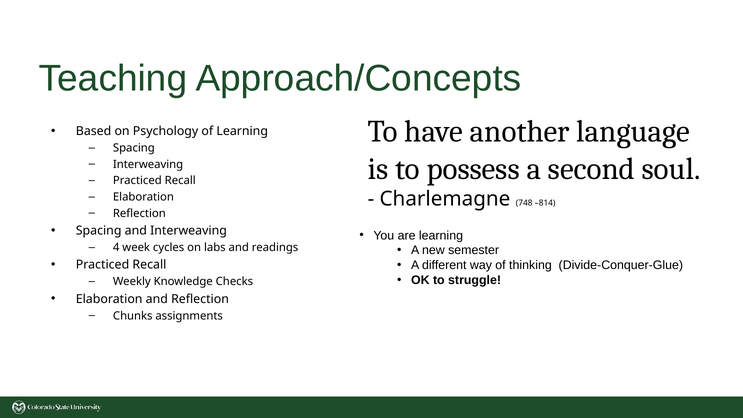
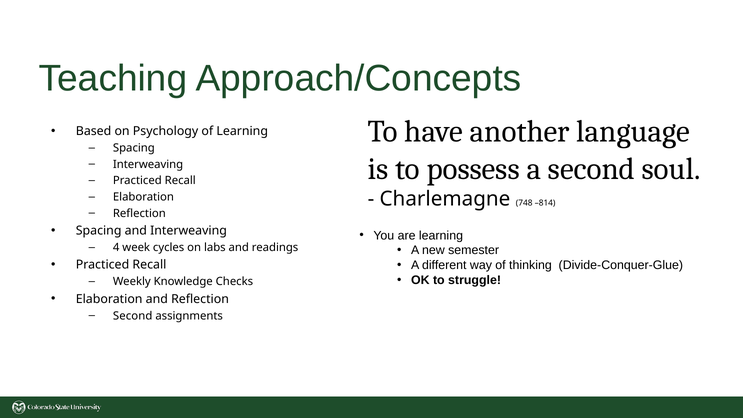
Chunks: Chunks -> Second (133, 316)
